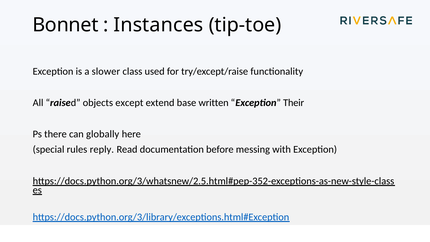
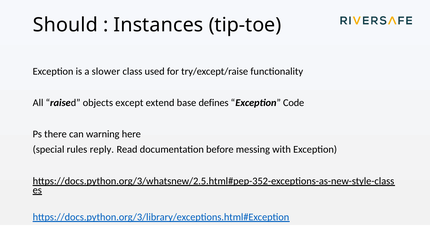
Bonnet: Bonnet -> Should (65, 25)
written: written -> defines (214, 103)
Their: Their -> Code (294, 103)
globally: globally -> warning (103, 134)
